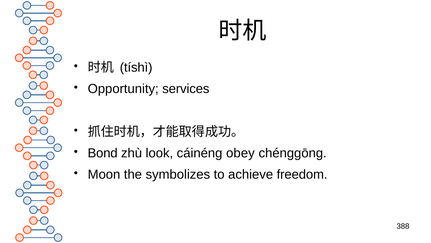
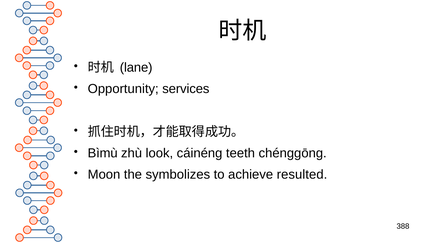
tíshì: tíshì -> lane (136, 67)
Bond: Bond -> Bìmù (103, 153)
obey: obey -> teeth (240, 153)
freedom: freedom -> resulted (302, 174)
